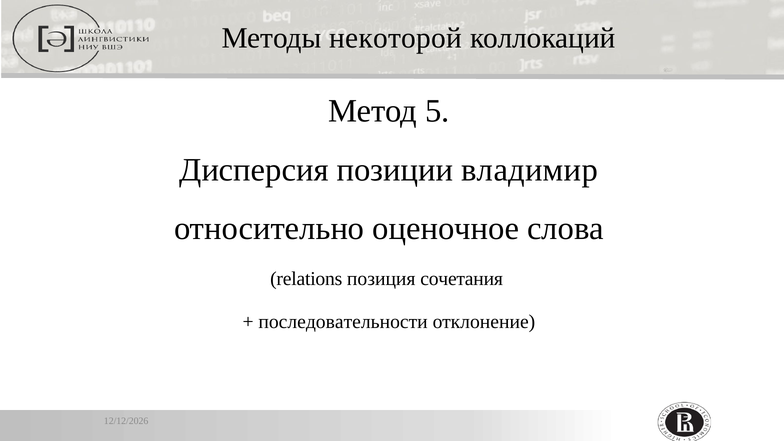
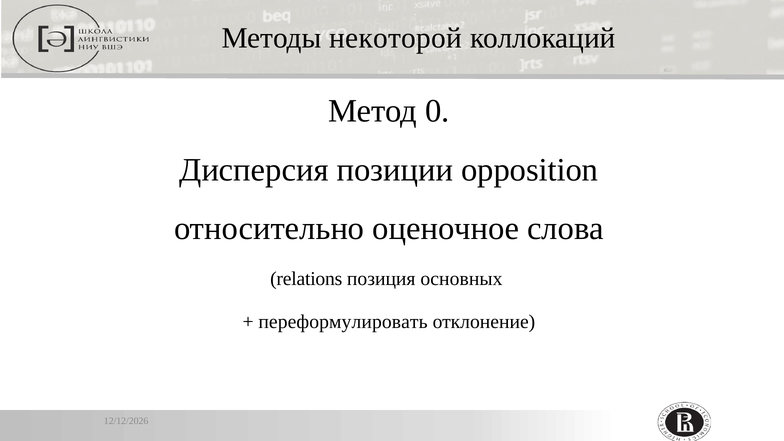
5: 5 -> 0 (437, 111)
владимир: владимир -> opposition (530, 170)
сочетания: сочетания -> основных (461, 279)
последовательности: последовательности -> переформулировать (343, 322)
